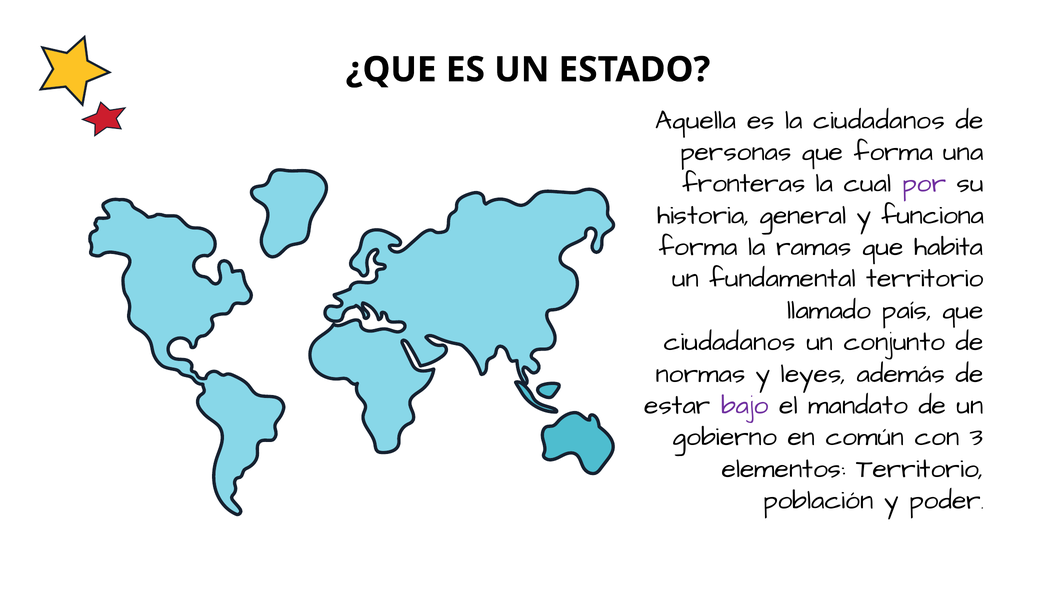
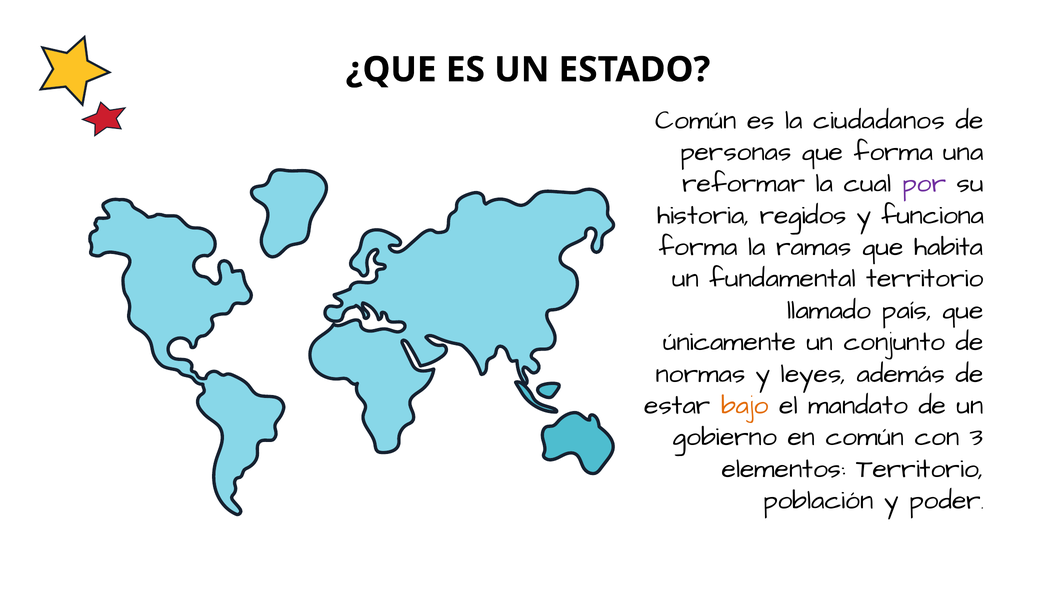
Aquella: Aquella -> Común (696, 120)
fronteras: fronteras -> reformar (744, 183)
general: general -> regidos (803, 215)
ciudadanos: ciudadanos -> únicamente (730, 342)
bajo colour: purple -> orange (745, 405)
